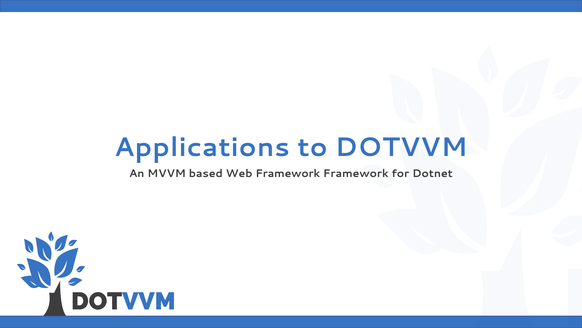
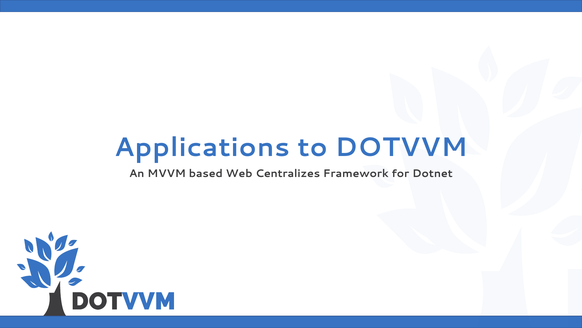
Web Framework: Framework -> Centralizes (288, 173)
